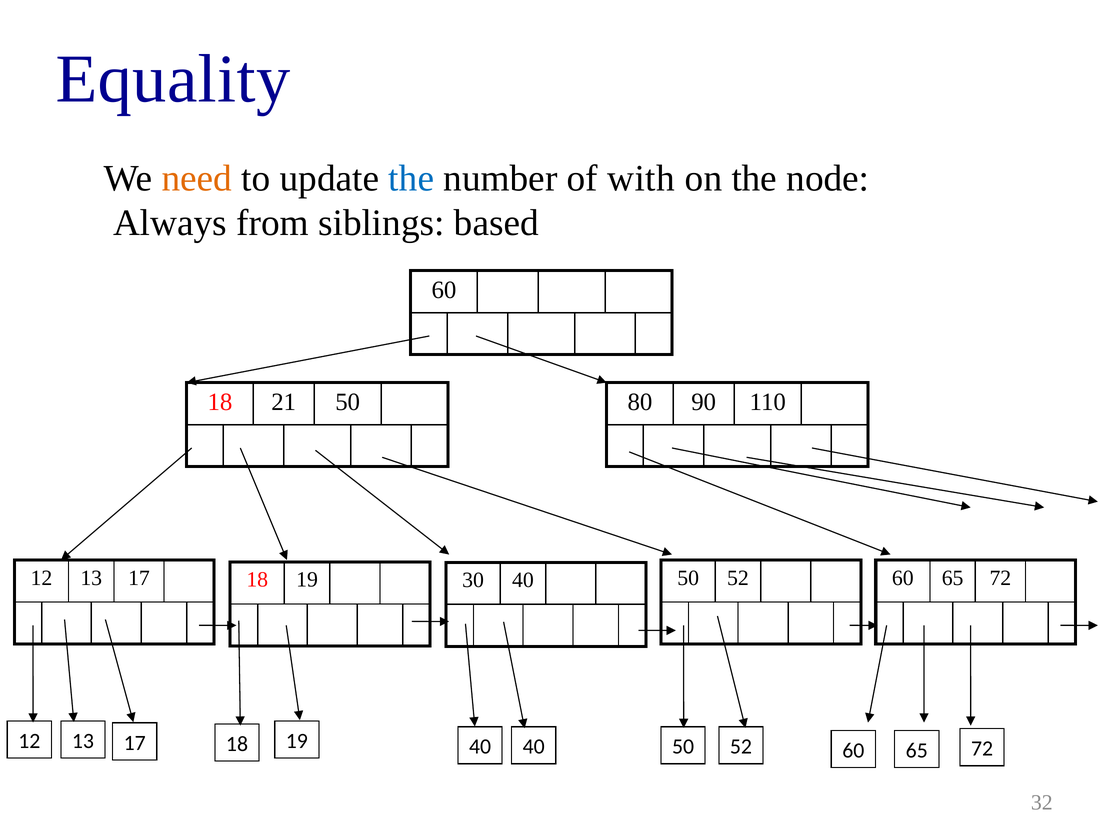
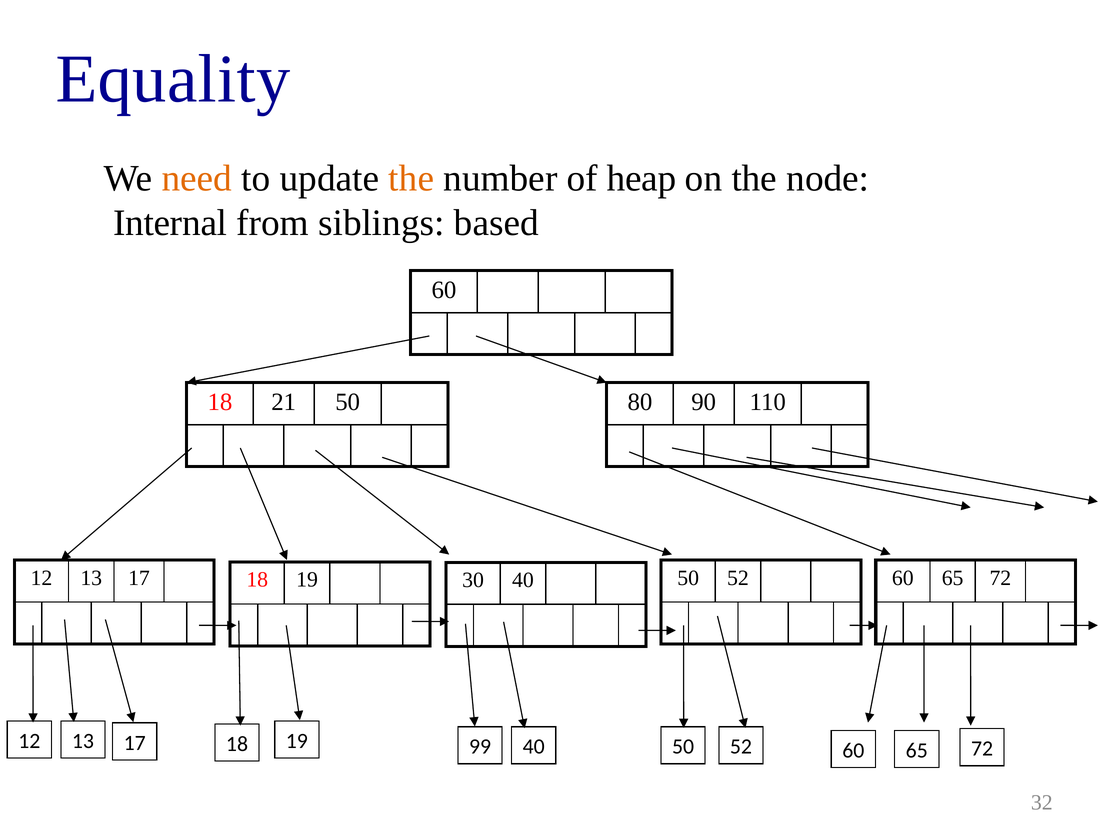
the colour: blue -> orange (411, 178)
with: with -> heap (642, 178)
Always: Always -> Internal (170, 223)
19 40: 40 -> 99 (480, 747)
